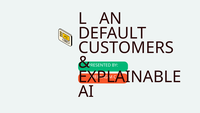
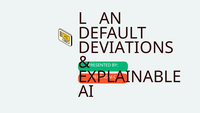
CUSTOMERS: CUSTOMERS -> DEVIATIONS (126, 48)
